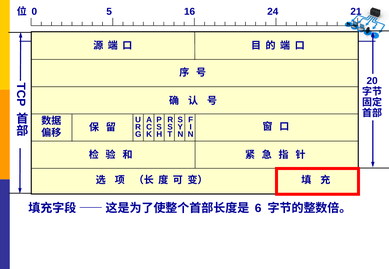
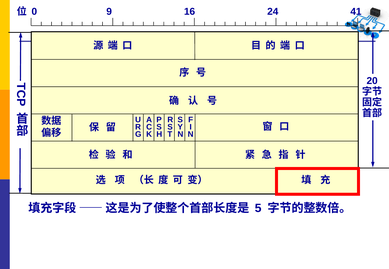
5: 5 -> 9 (109, 12)
21: 21 -> 41 (356, 12)
6: 6 -> 5 (258, 208)
